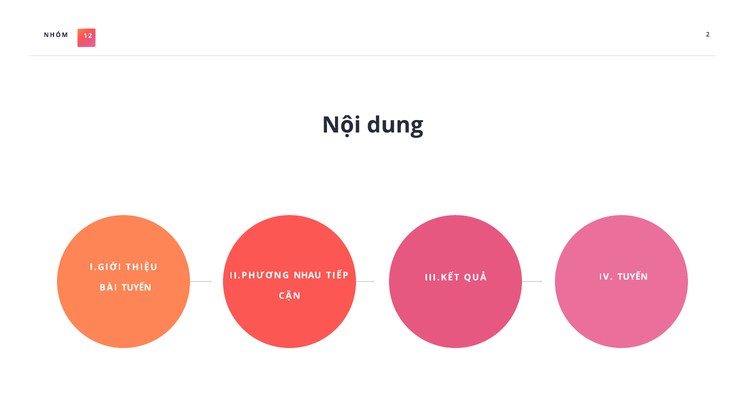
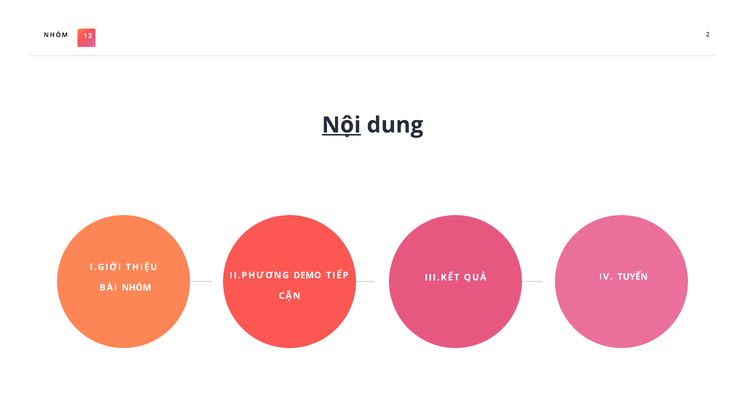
Nội underline: none -> present (341, 125)
NHAU: NHAU -> DEMO (307, 275)
BÀI TUYẾN: TUYẾN -> NHÓM (136, 288)
